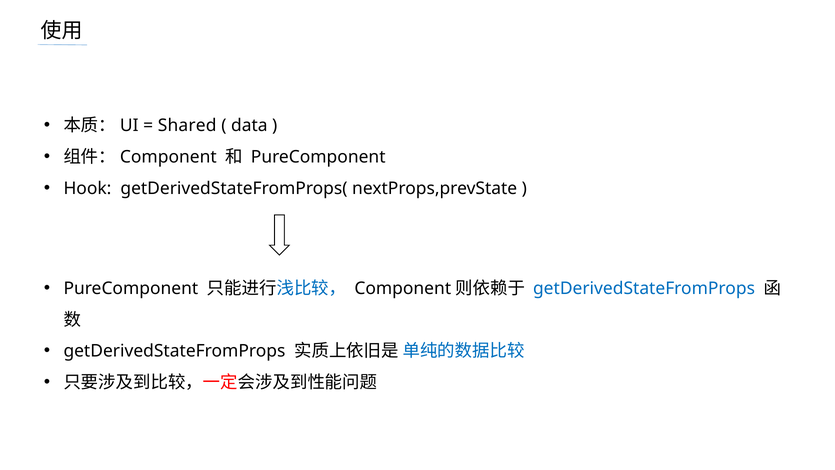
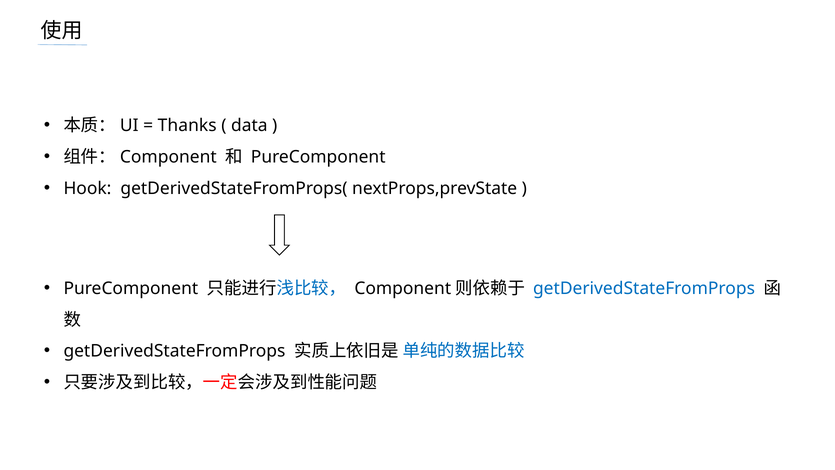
Shared: Shared -> Thanks (187, 126)
